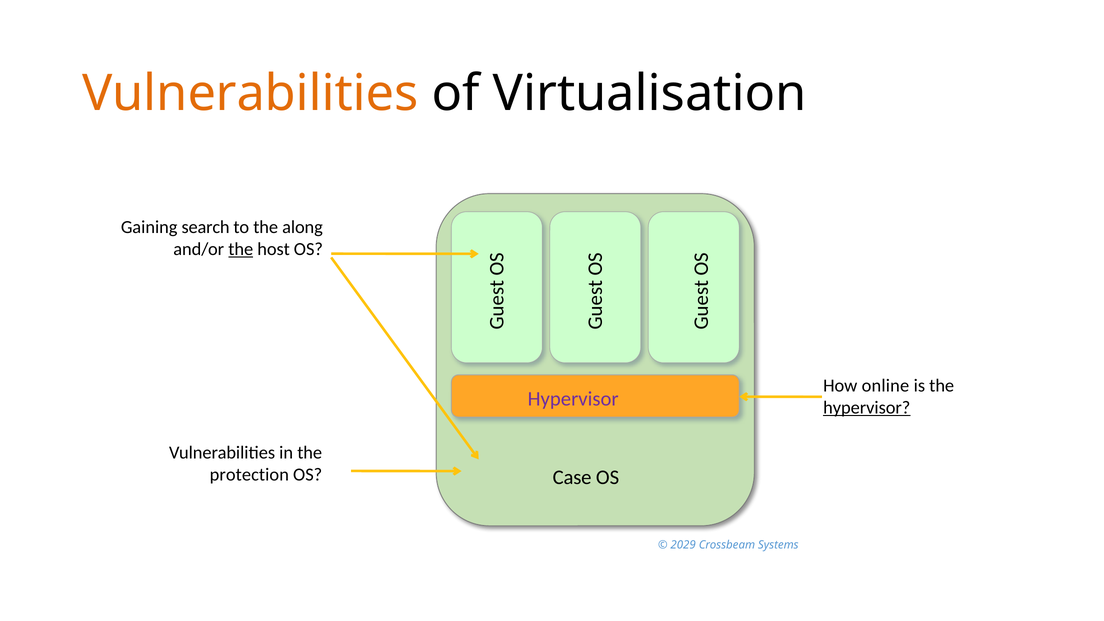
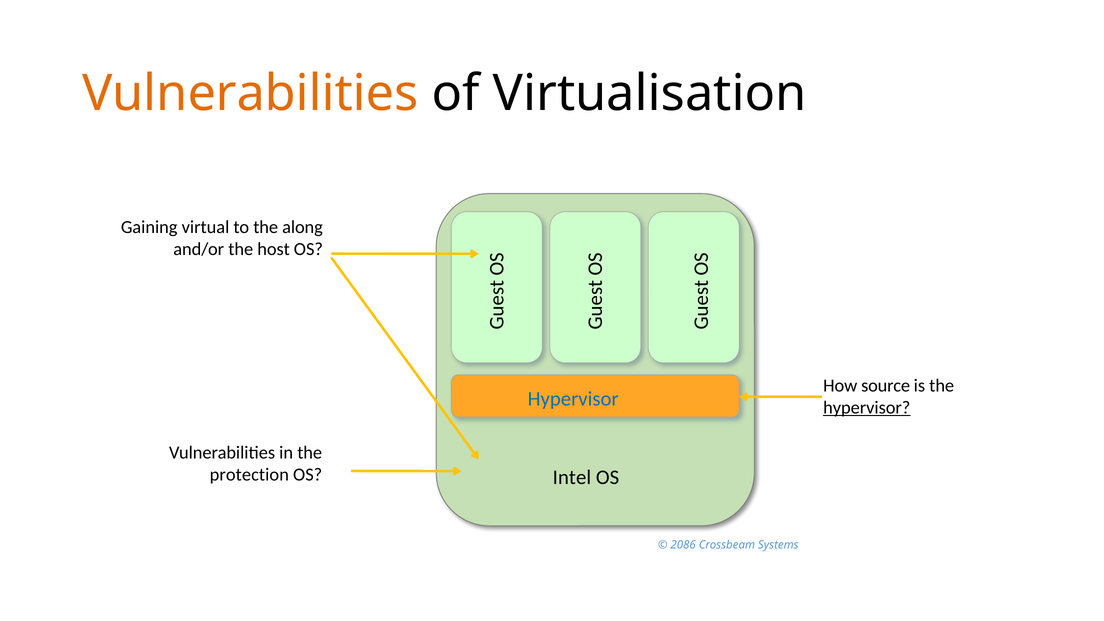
search: search -> virtual (206, 227)
the underline: present -> none (241, 249)
online: online -> source (886, 385)
Hypervisor colour: purple -> blue (573, 399)
Case: Case -> Intel (572, 477)
2029: 2029 -> 2086 (683, 545)
